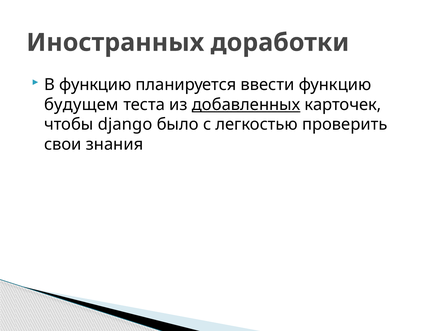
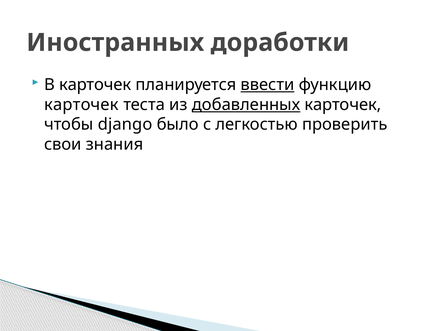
В функцию: функцию -> карточек (95, 85)
ввести underline: none -> present (268, 85)
будущем: будущем -> карточек (81, 105)
